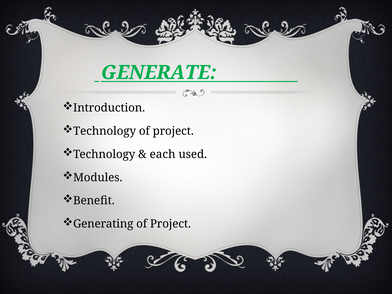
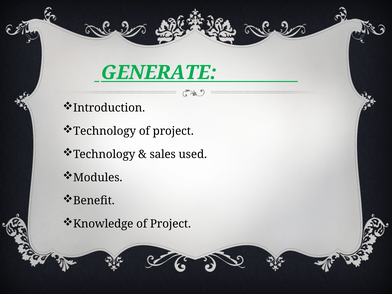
each: each -> sales (163, 154)
Generating: Generating -> Knowledge (103, 224)
